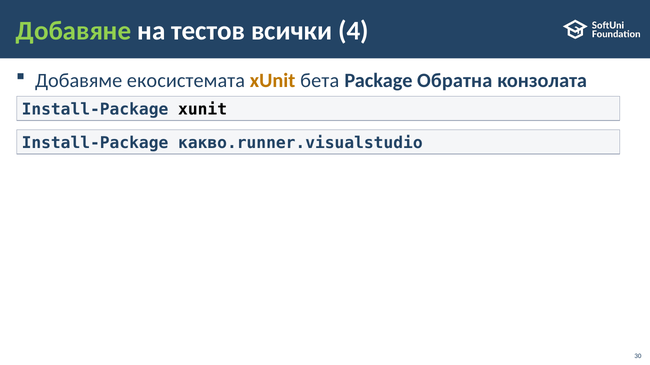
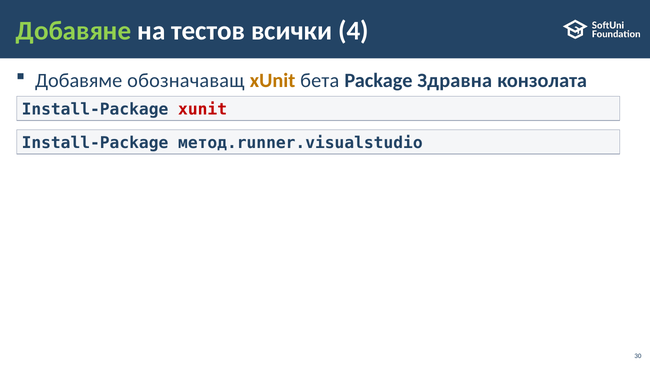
екосистемата: екосистемата -> обозначаващ (186, 81)
Обратна: Обратна -> Здравна (455, 81)
xunit colour: black -> red (203, 110)
какво.runner.visualstudio: какво.runner.visualstudio -> метод.runner.visualstudio (300, 143)
